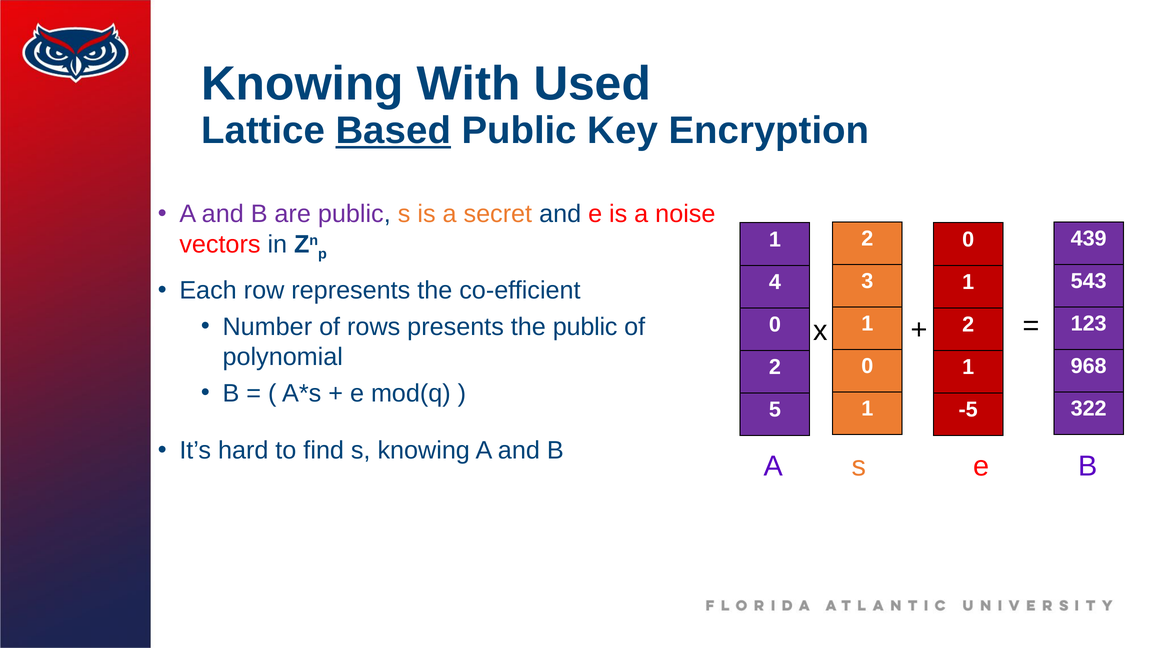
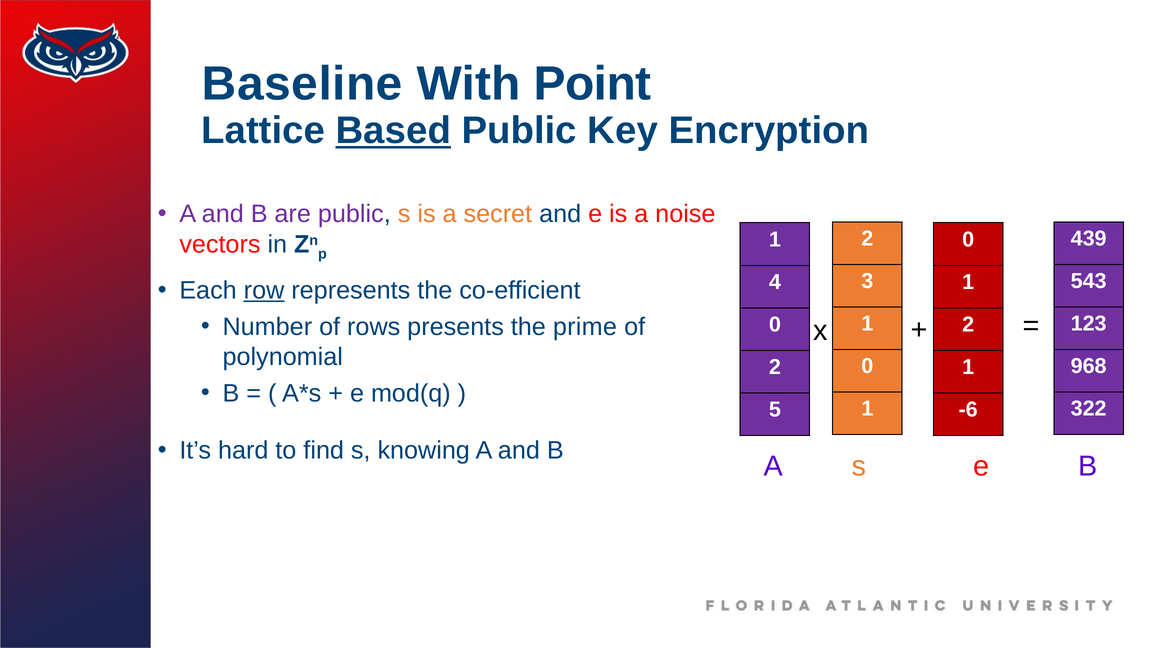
Knowing: Knowing -> Baseline (302, 84)
Used: Used -> Point (592, 84)
row underline: none -> present (264, 291)
the public: public -> prime (585, 327)
-5: -5 -> -6 (968, 410)
